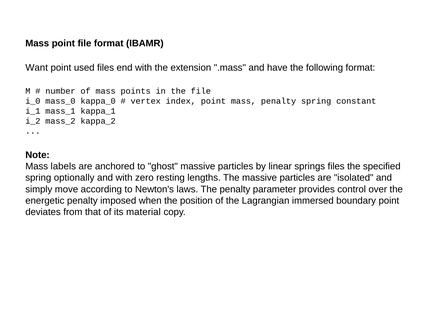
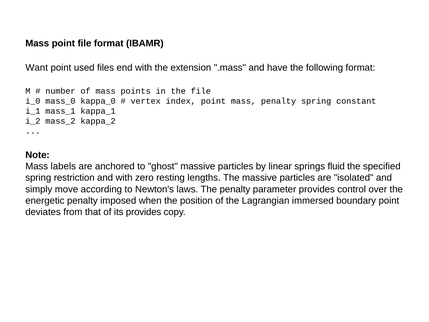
springs files: files -> fluid (336, 166)
optionally: optionally -> restriction (74, 178)
its material: material -> provides (144, 212)
